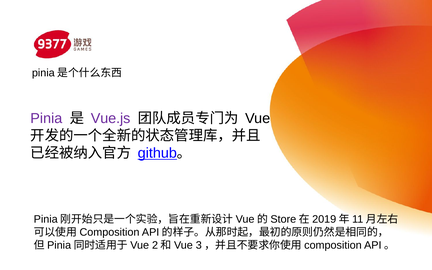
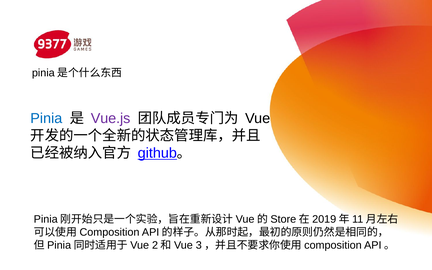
Pinia colour: purple -> blue (46, 118)
